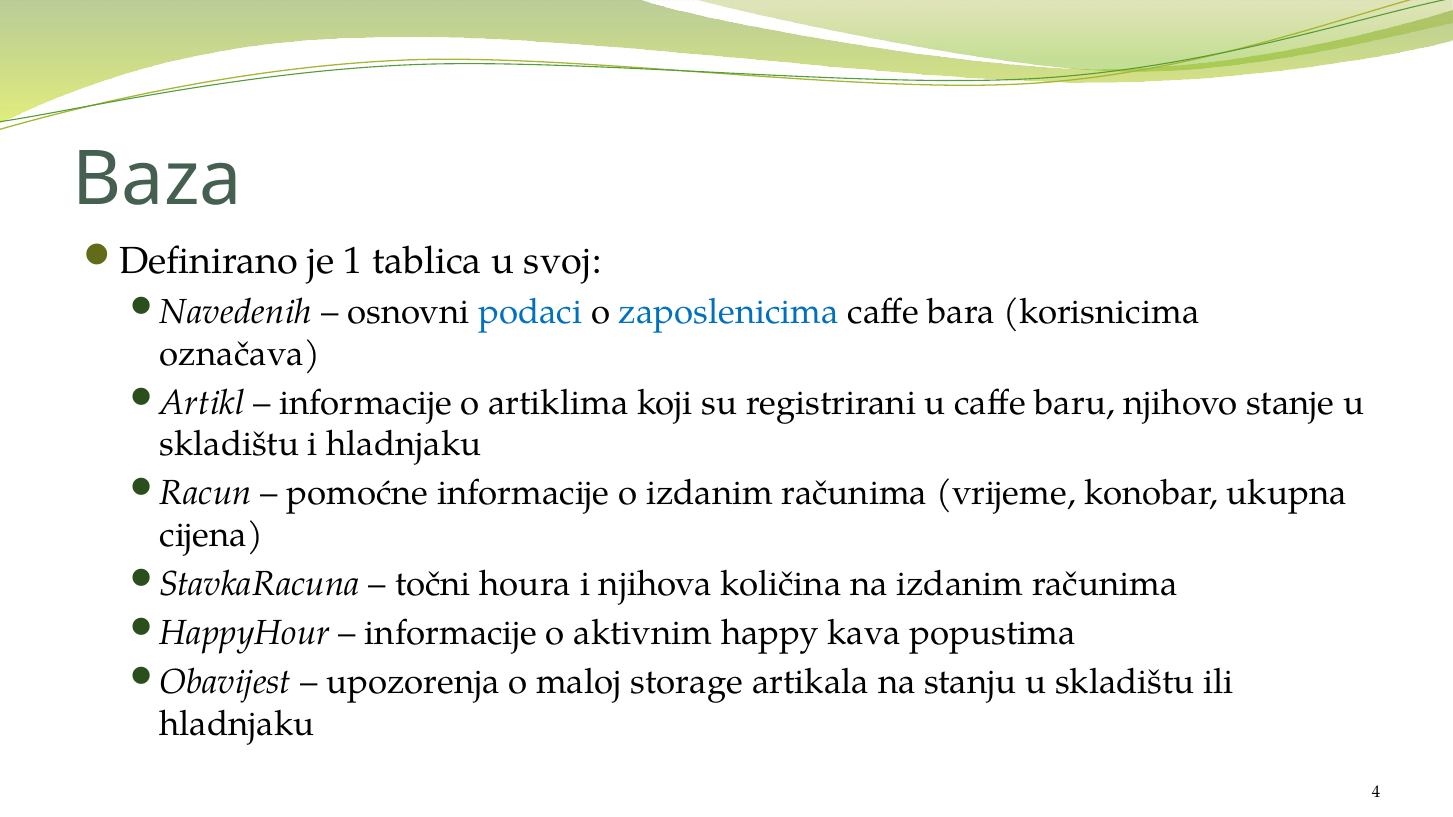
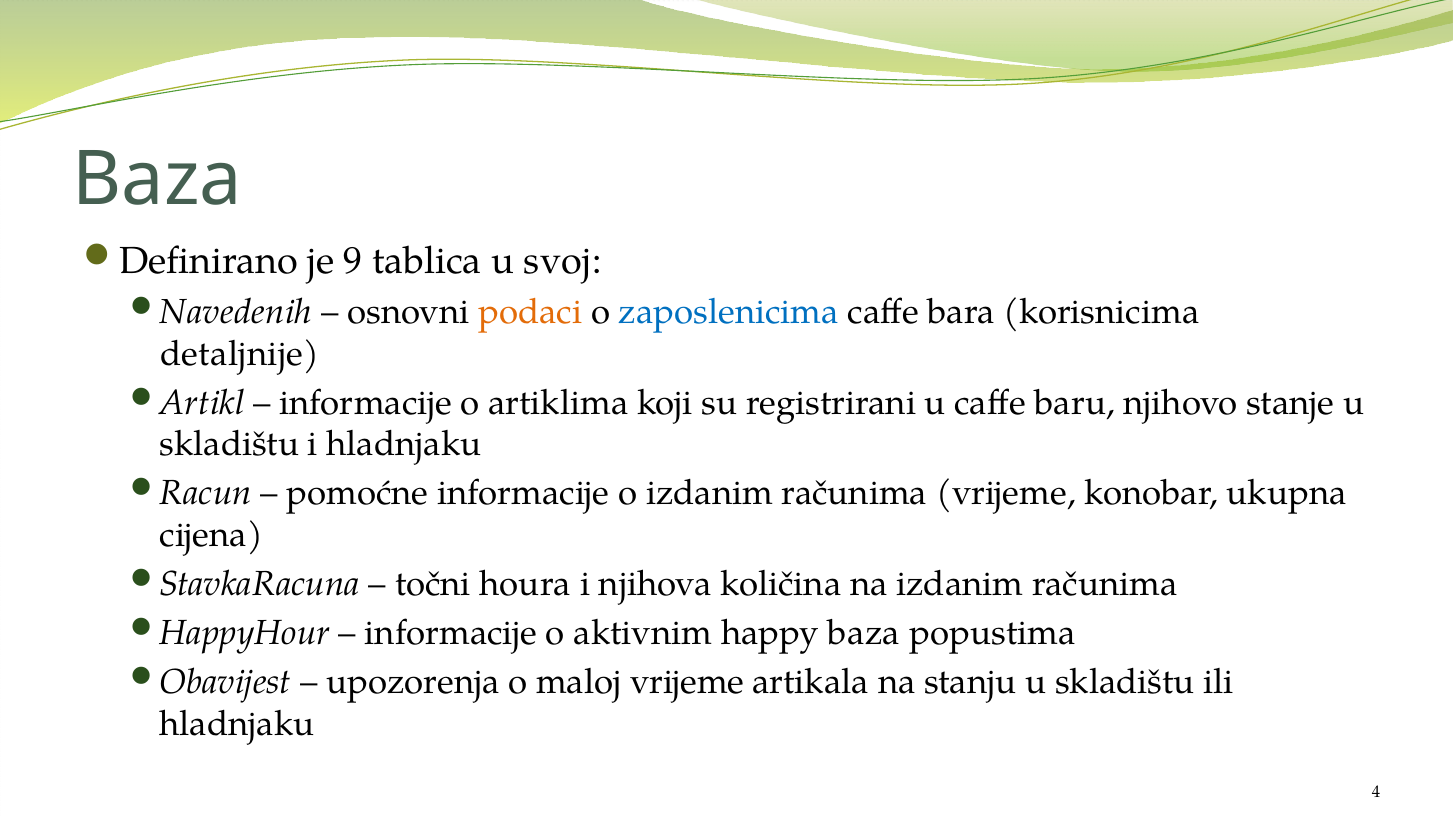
1: 1 -> 9 (353, 261)
podaci colour: blue -> orange (530, 312)
označava: označava -> detaljnije (240, 354)
happy kava: kava -> baza (864, 633)
maloj storage: storage -> vrijeme (687, 682)
